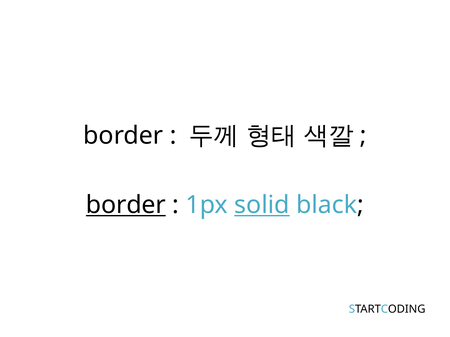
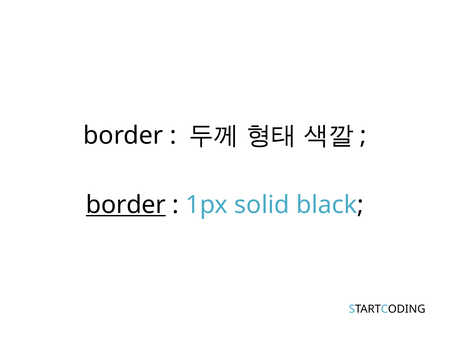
solid underline: present -> none (262, 205)
